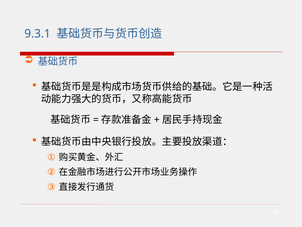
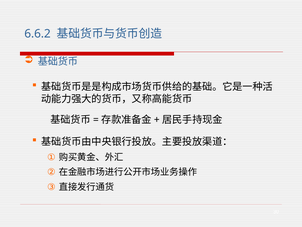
9.3.1: 9.3.1 -> 6.6.2 (38, 34)
